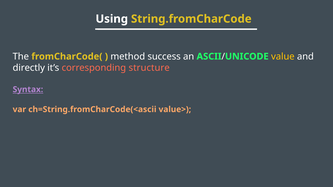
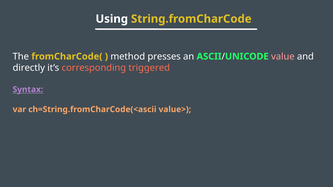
success: success -> presses (164, 57)
value colour: yellow -> pink (283, 57)
structure: structure -> triggered (149, 68)
